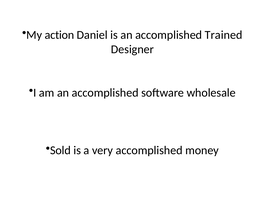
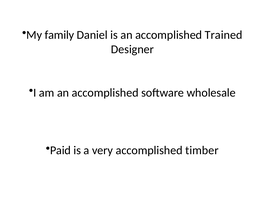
action: action -> family (59, 35)
Sold: Sold -> Paid (60, 150)
money: money -> timber (202, 150)
